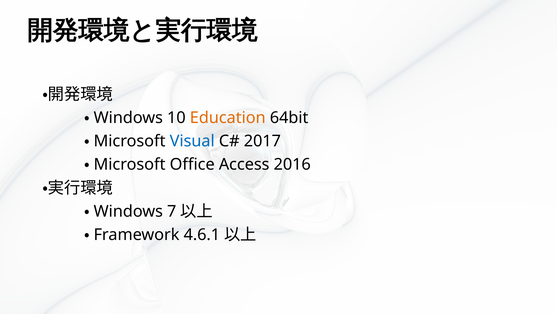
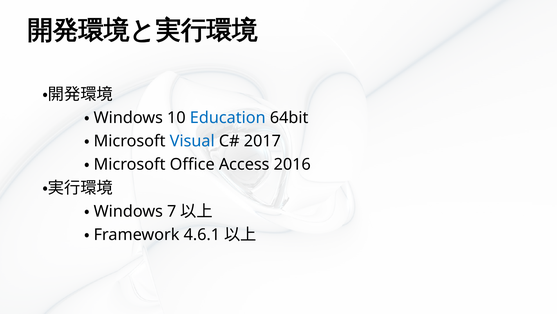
Education colour: orange -> blue (228, 118)
